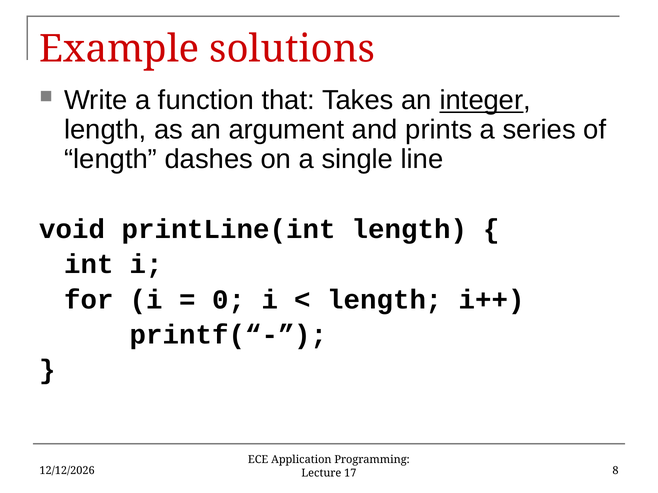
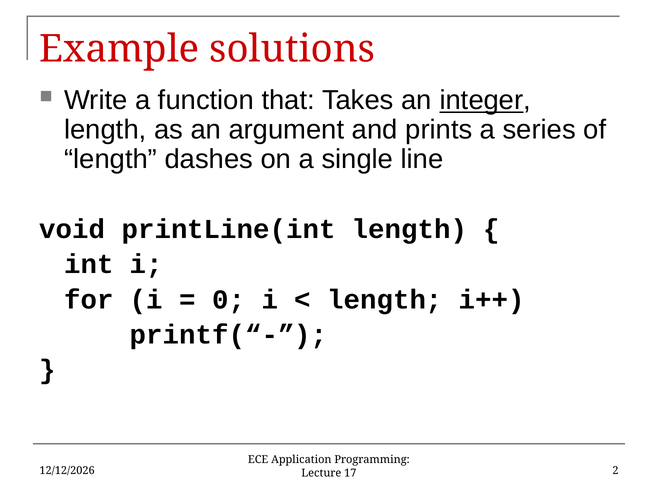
8: 8 -> 2 (616, 471)
